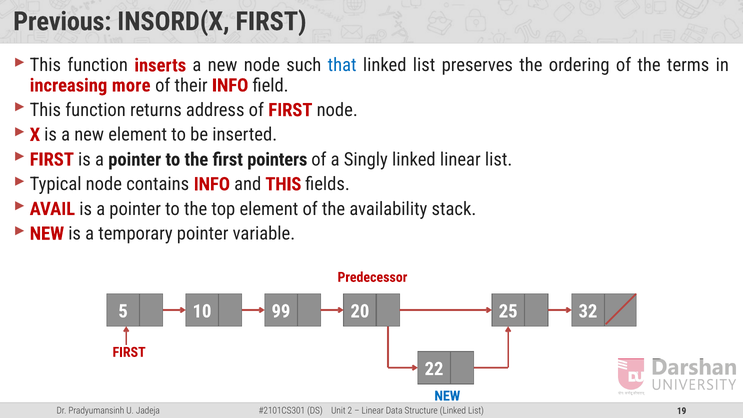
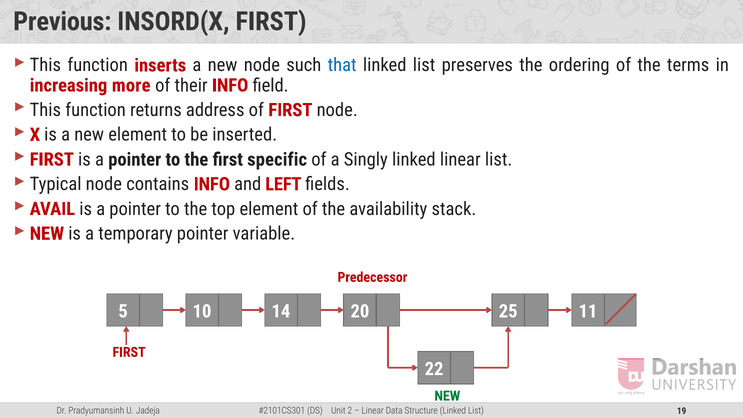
pointers: pointers -> specific (277, 159)
and THIS: THIS -> LEFT (283, 184)
99: 99 -> 14 (281, 311)
32: 32 -> 11 (588, 311)
NEW colour: blue -> green (447, 396)
